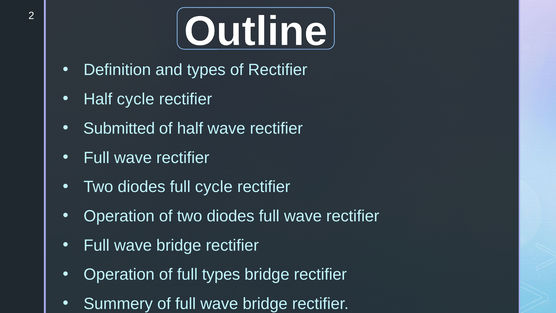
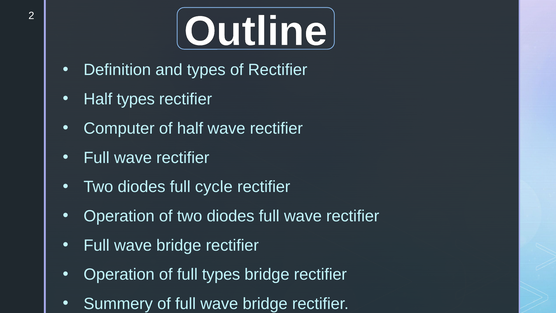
Half cycle: cycle -> types (136, 99)
Submitted: Submitted -> Computer (119, 128)
